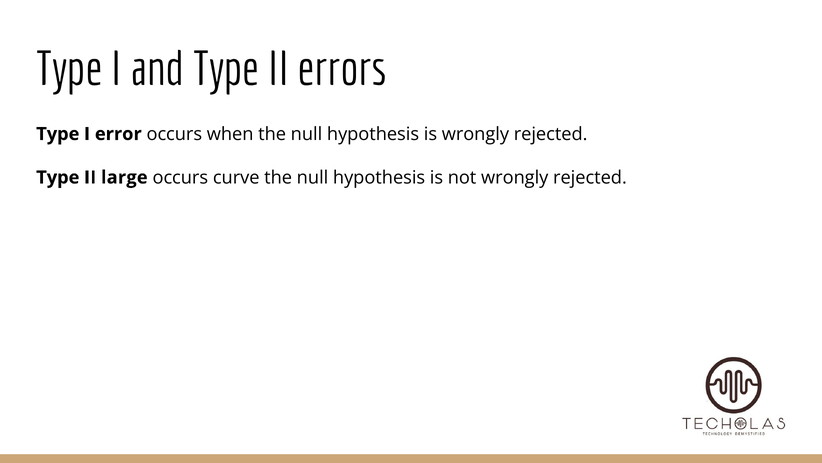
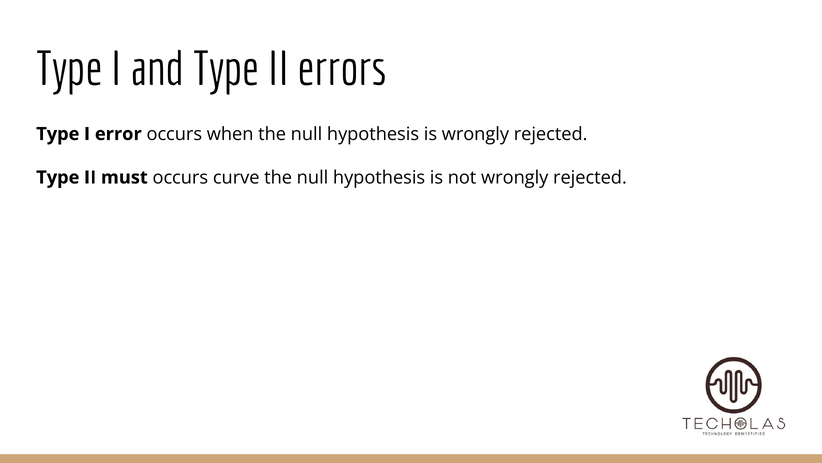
large: large -> must (124, 177)
